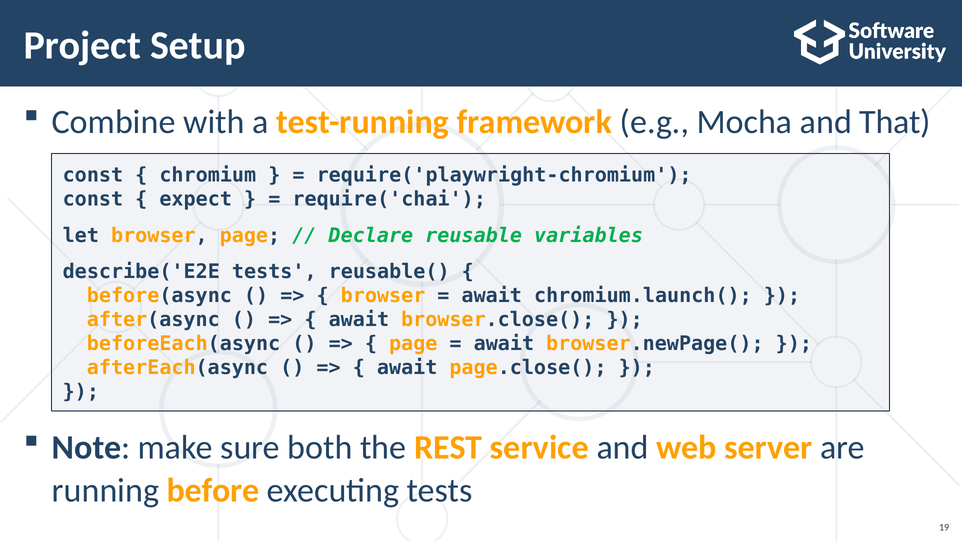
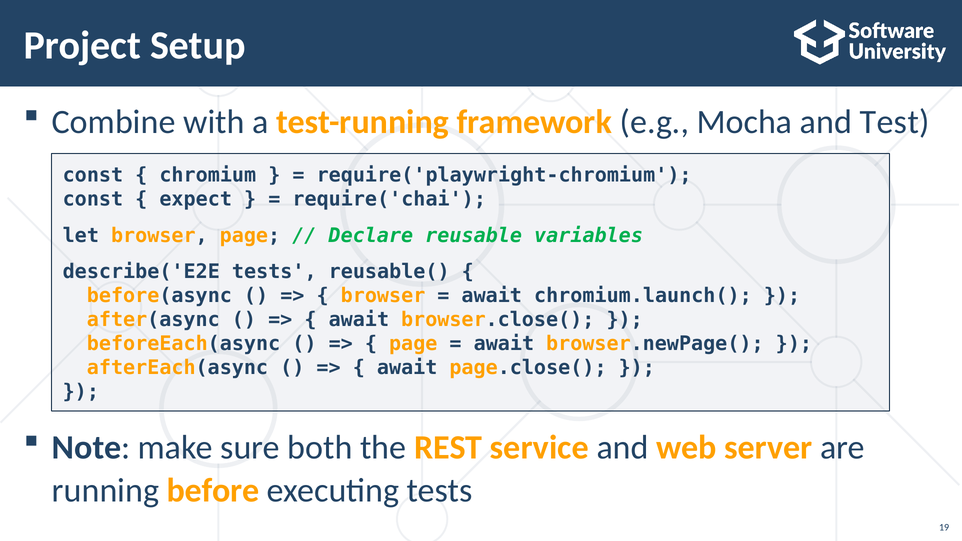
That: That -> Test (895, 122)
